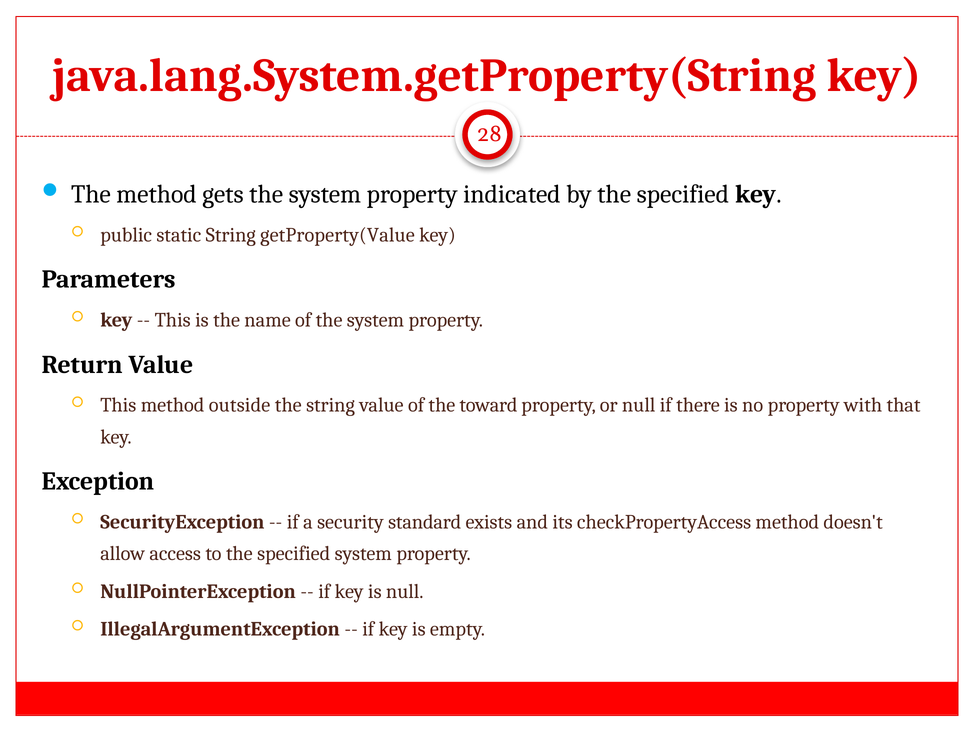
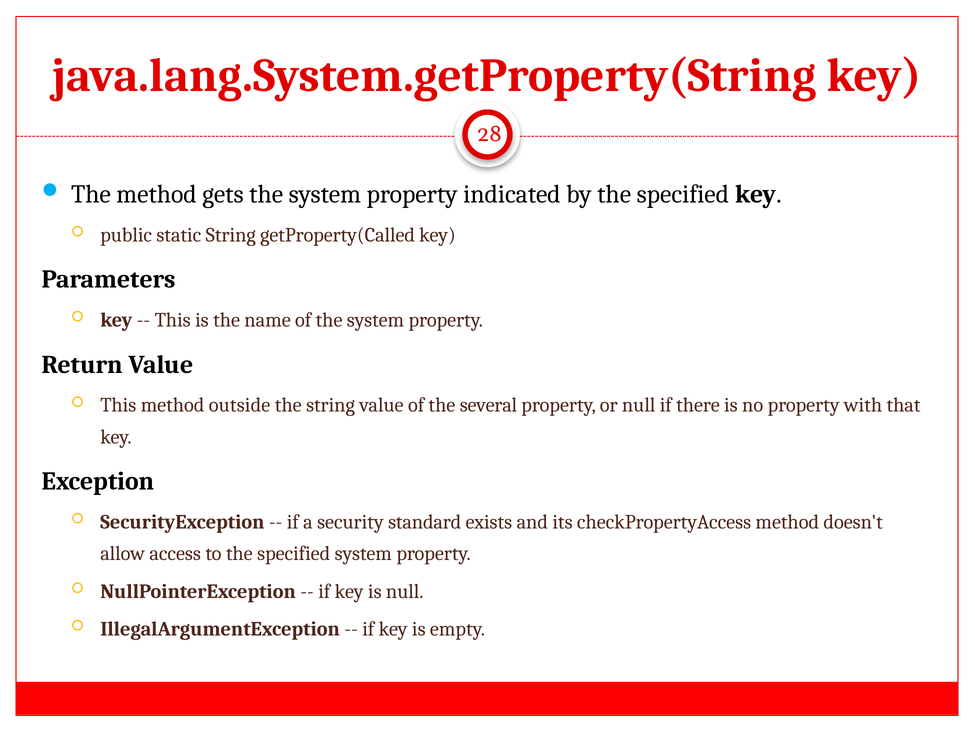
getProperty(Value: getProperty(Value -> getProperty(Called (338, 235)
toward: toward -> several (488, 405)
